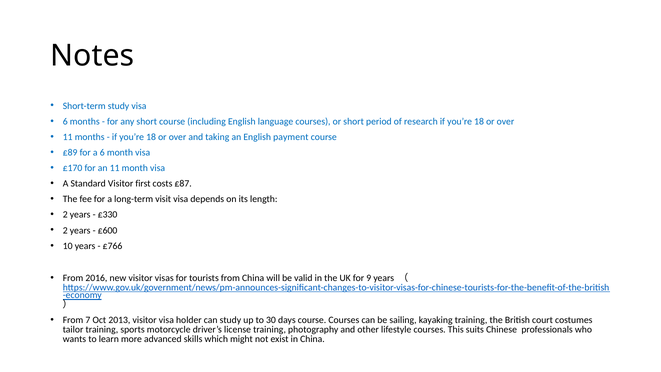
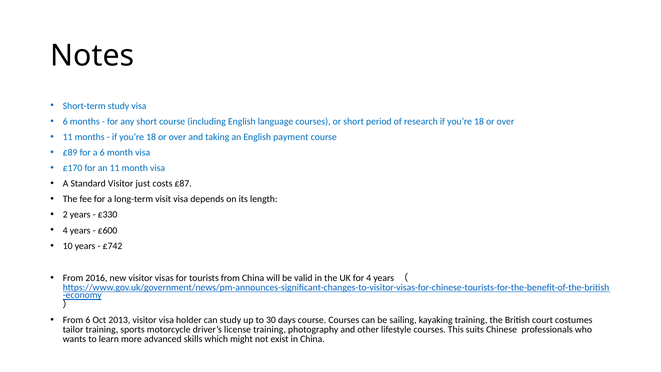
first: first -> just (143, 184)
2: 2 -> 4 (65, 230)
£766: £766 -> £742 (113, 246)
for 9: 9 -> 4 (369, 278)
From 7: 7 -> 6 (88, 320)
